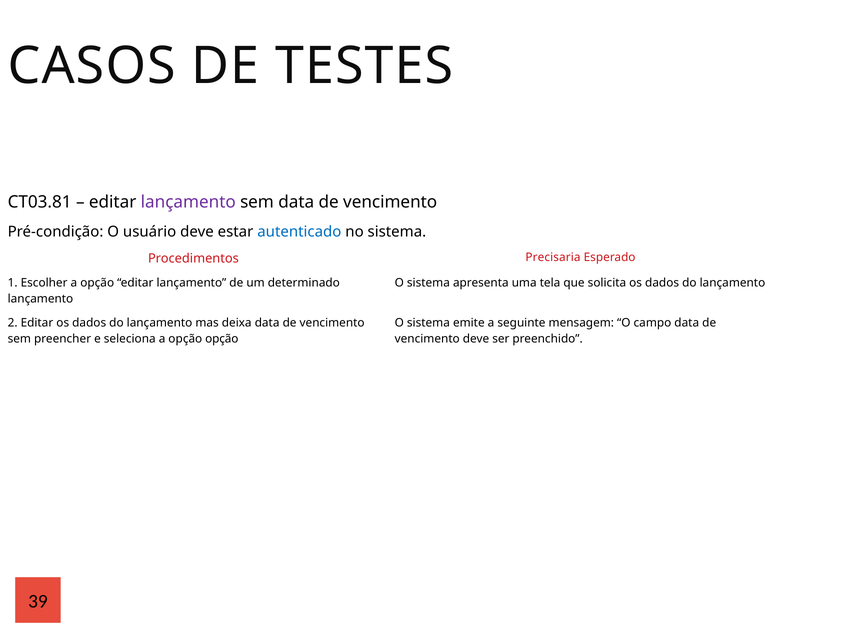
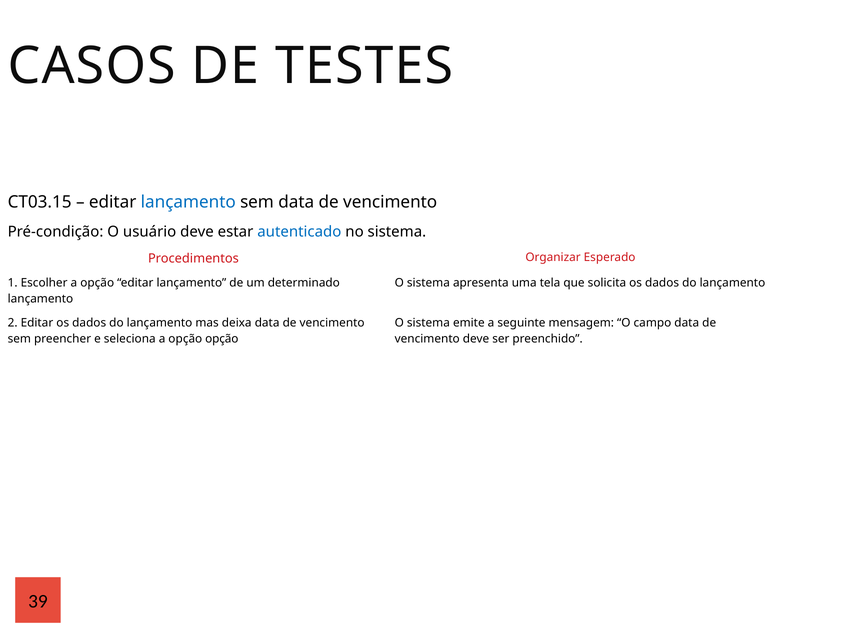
CT03.81: CT03.81 -> CT03.15 (40, 202)
lançamento colour: purple -> blue (188, 202)
Precisaria: Precisaria -> Organizar (553, 257)
